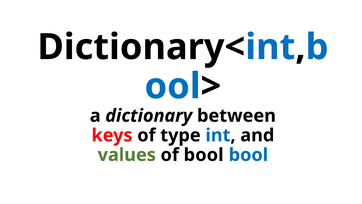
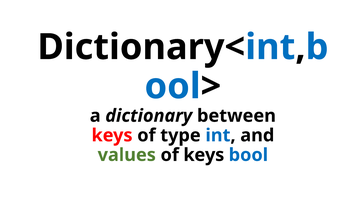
of bool: bool -> keys (204, 155)
